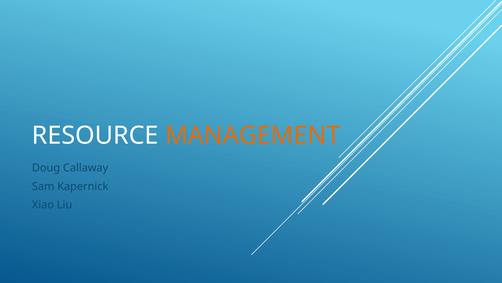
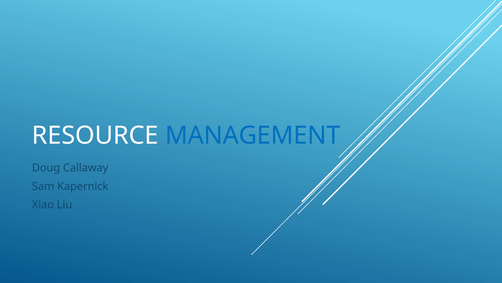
MANAGEMENT colour: orange -> blue (253, 135)
